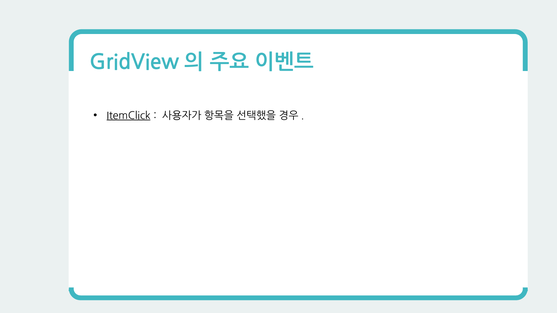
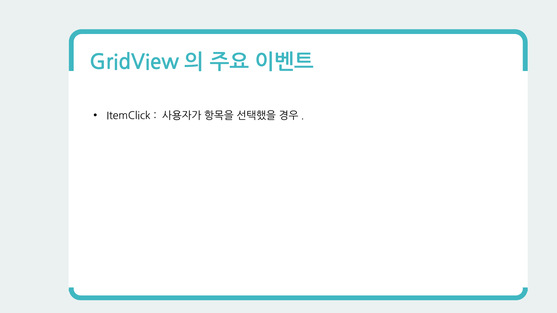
ItemClick underline: present -> none (128, 116)
